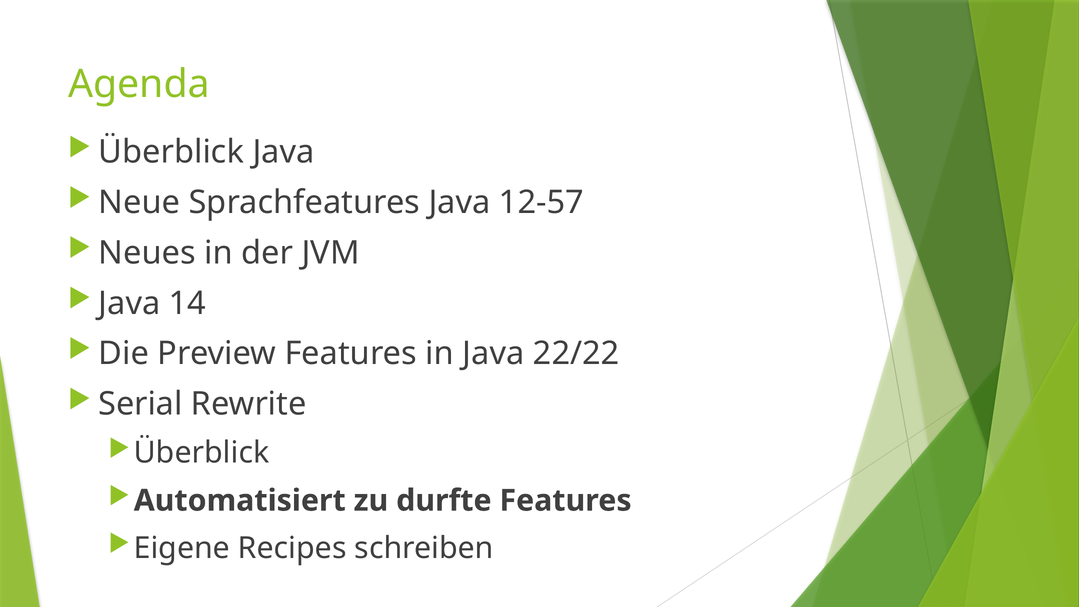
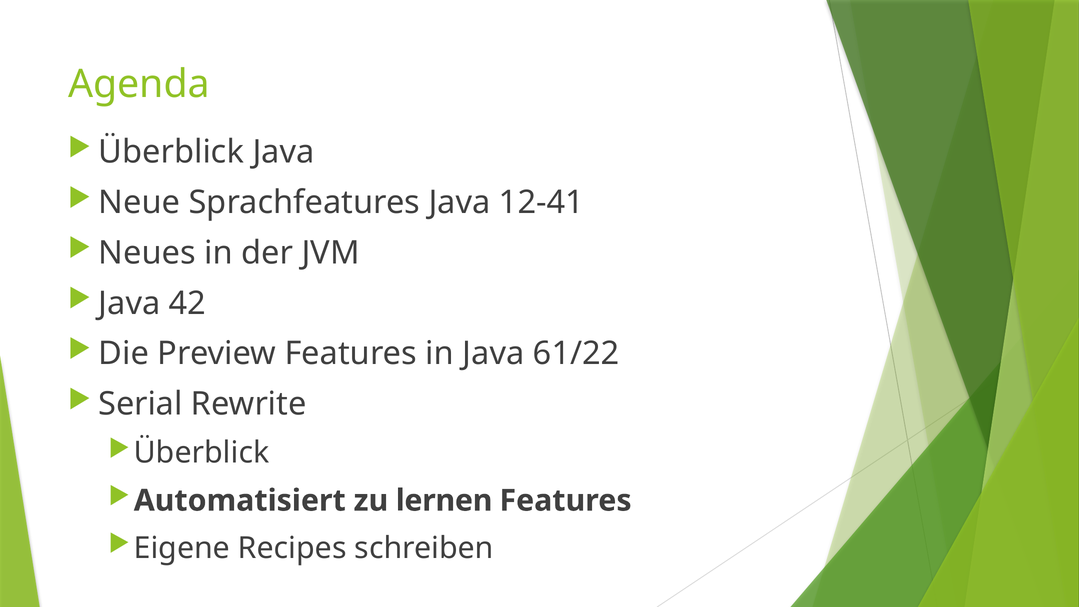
12-57: 12-57 -> 12-41 (542, 203)
14: 14 -> 42 (187, 303)
22/22: 22/22 -> 61/22 (576, 354)
durfte: durfte -> lernen (444, 501)
